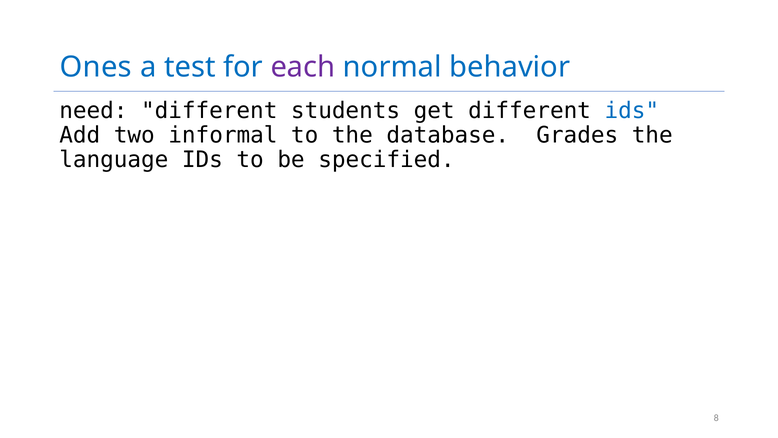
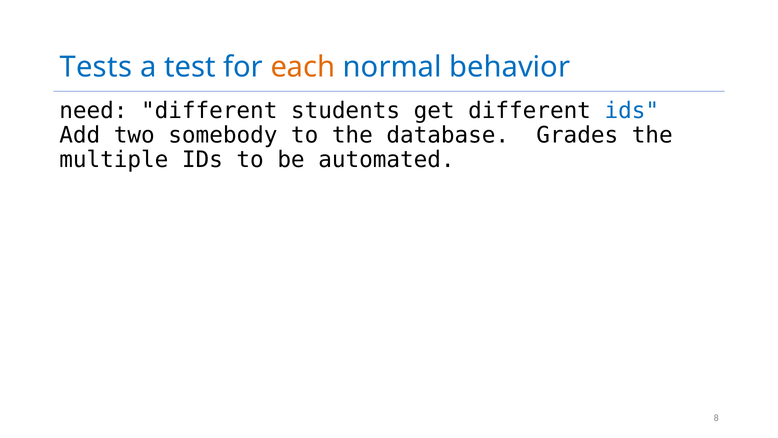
Ones: Ones -> Tests (96, 67)
each colour: purple -> orange (303, 67)
informal: informal -> somebody (223, 135)
language: language -> multiple (114, 160)
specified: specified -> automated (386, 160)
